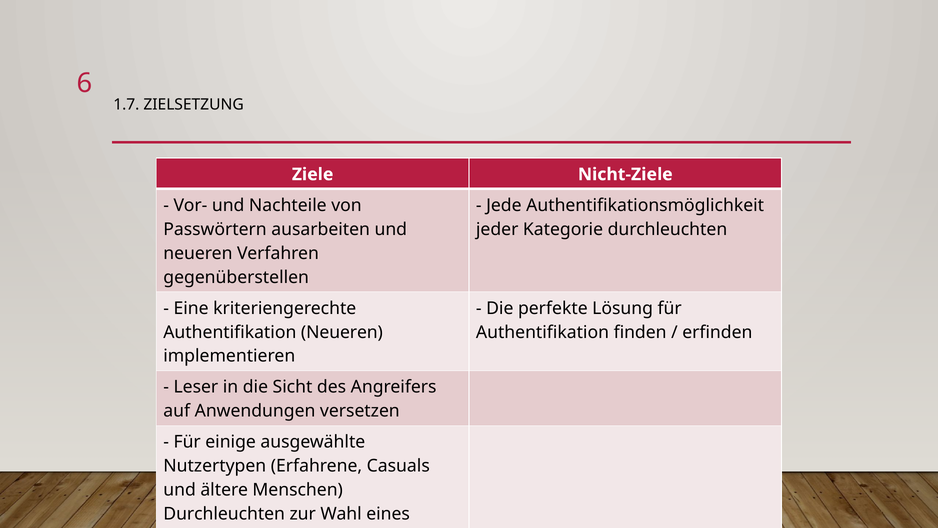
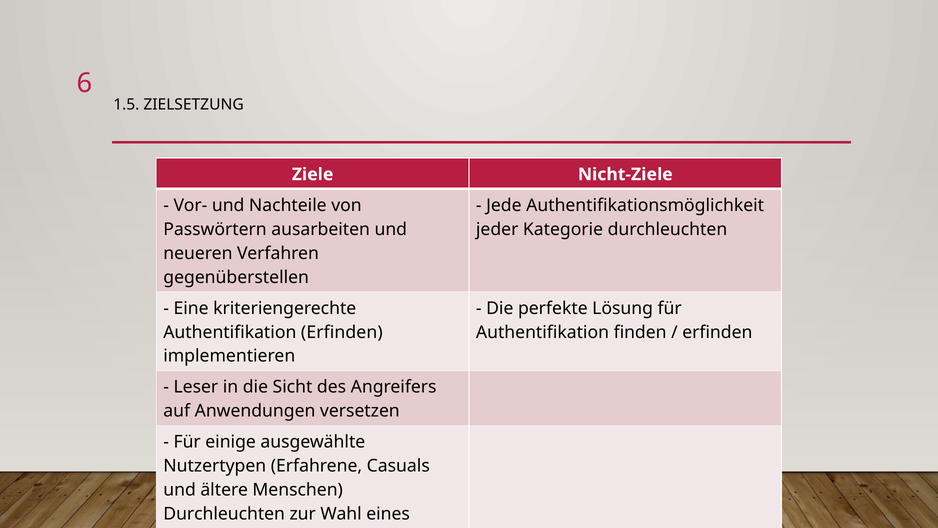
1.7: 1.7 -> 1.5 (126, 105)
Authentifikation Neueren: Neueren -> Erfinden (342, 332)
